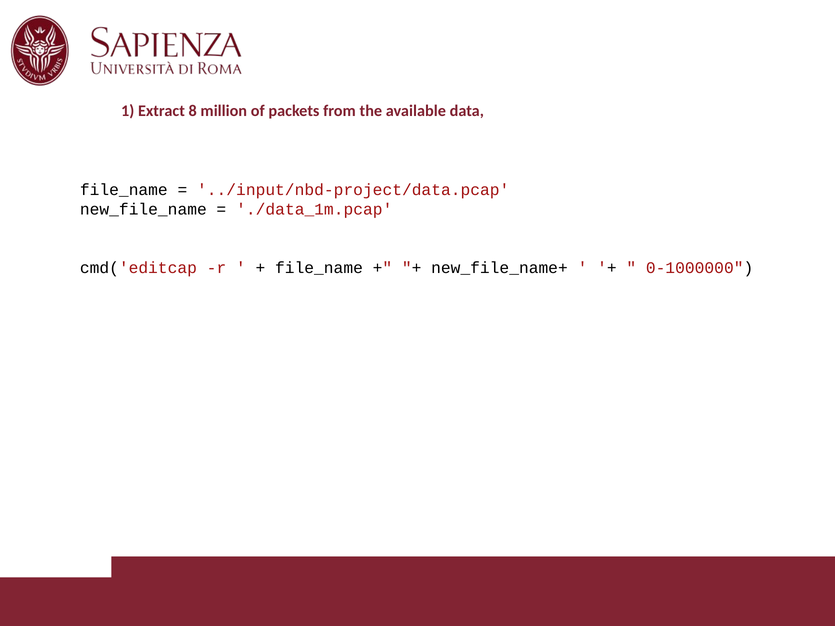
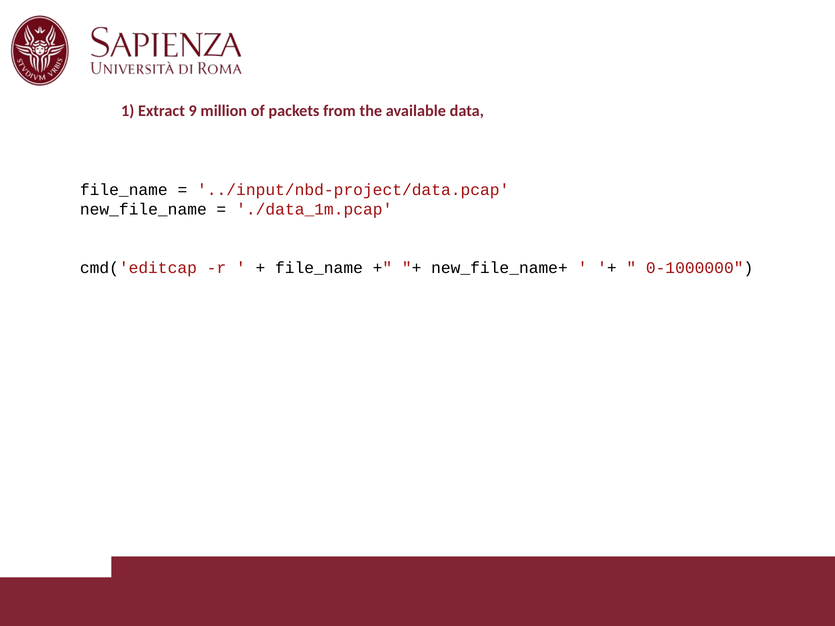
8: 8 -> 9 (193, 111)
